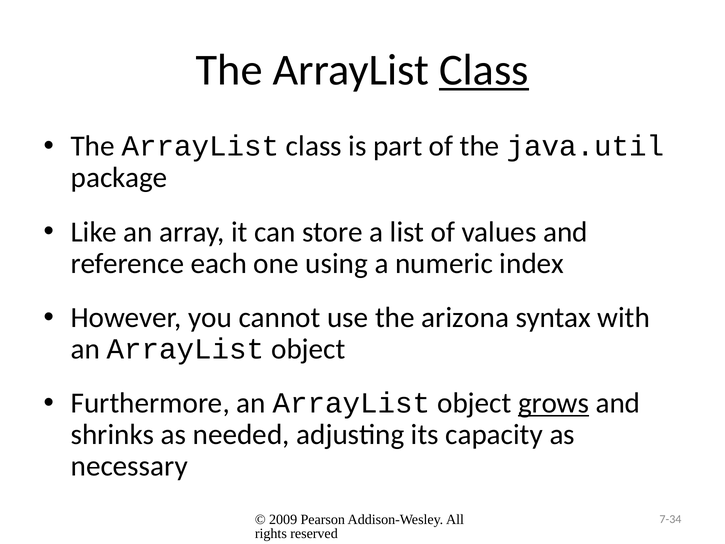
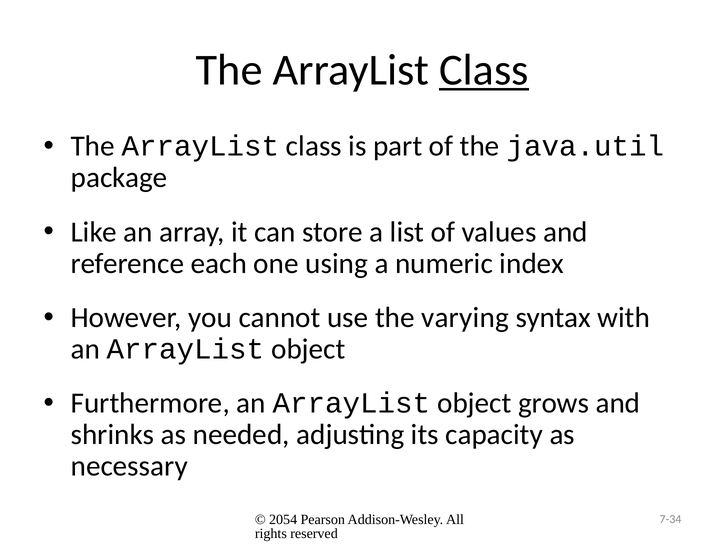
arizona: arizona -> varying (465, 317)
grows underline: present -> none (554, 403)
2009: 2009 -> 2054 (283, 519)
